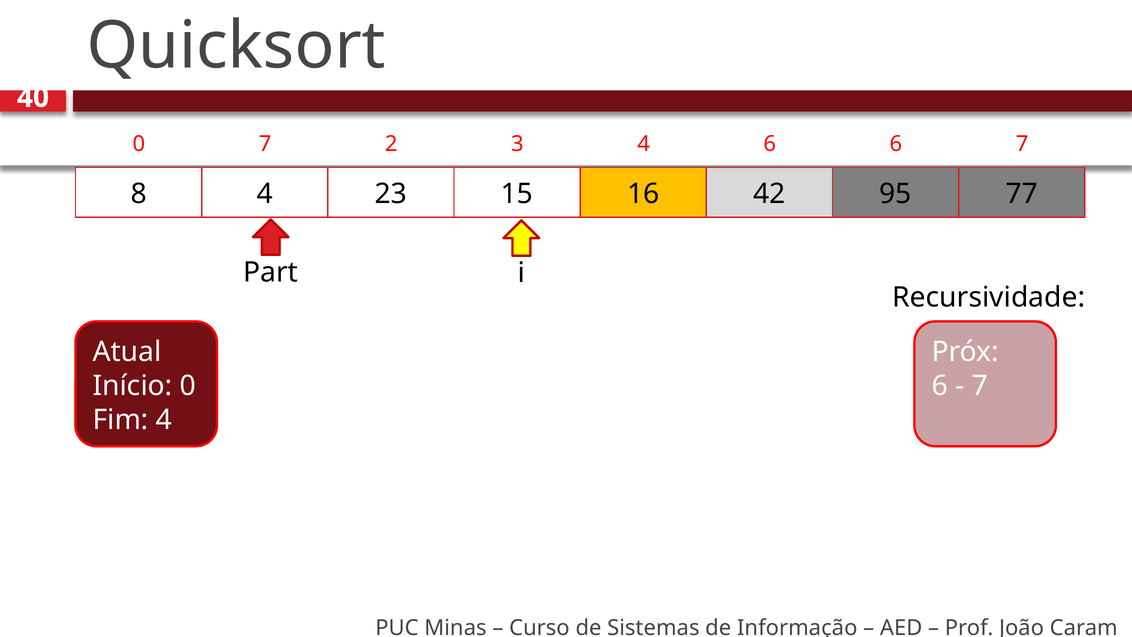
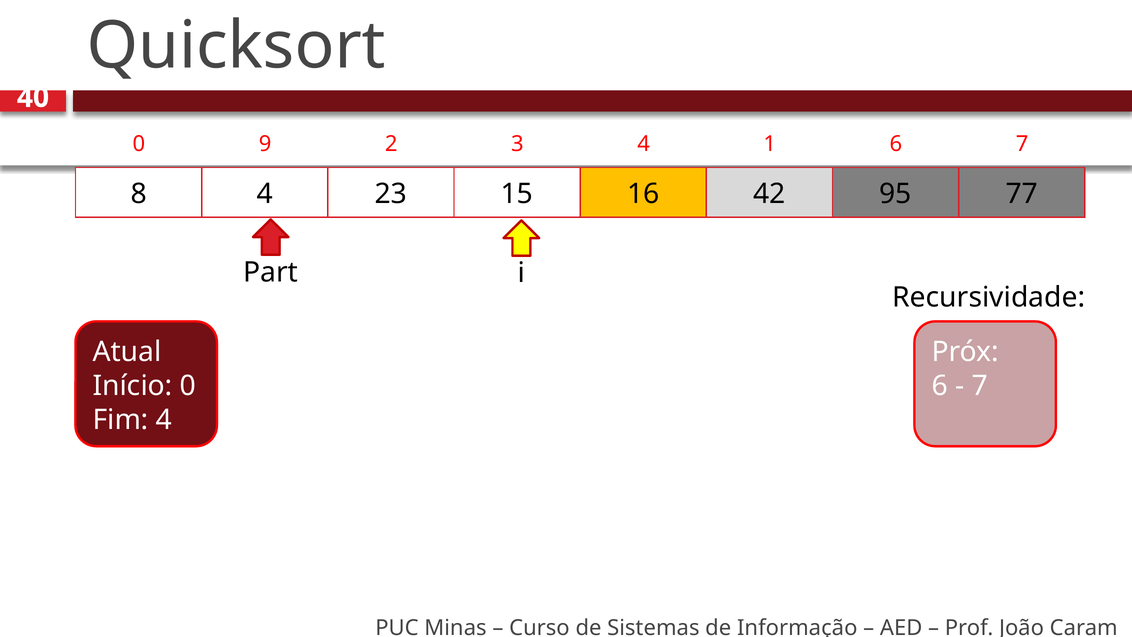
0 7: 7 -> 9 (265, 144)
4 6: 6 -> 1 (770, 144)
